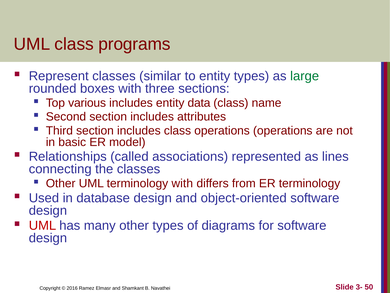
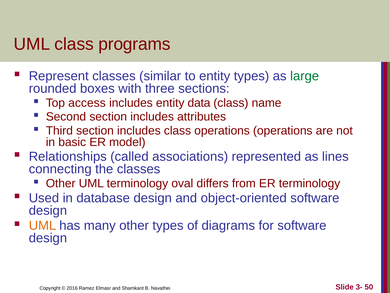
various: various -> access (87, 103)
terminology with: with -> oval (182, 183)
UML colour: red -> orange (42, 225)
